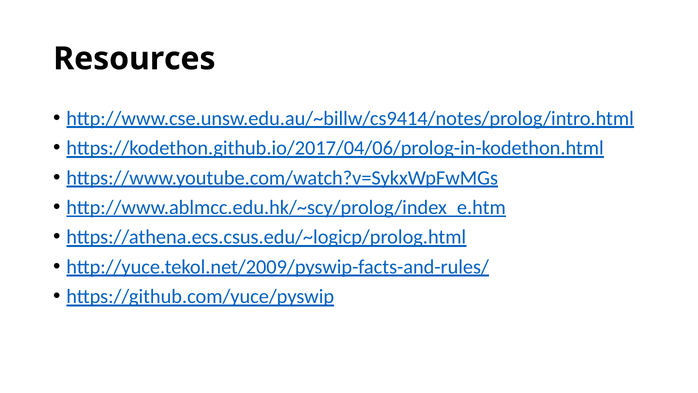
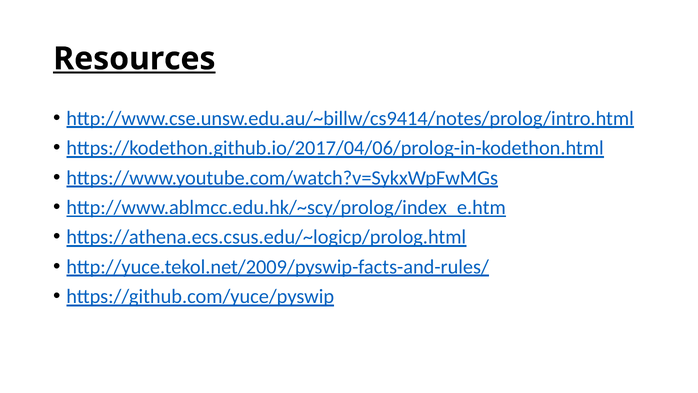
Resources underline: none -> present (134, 59)
